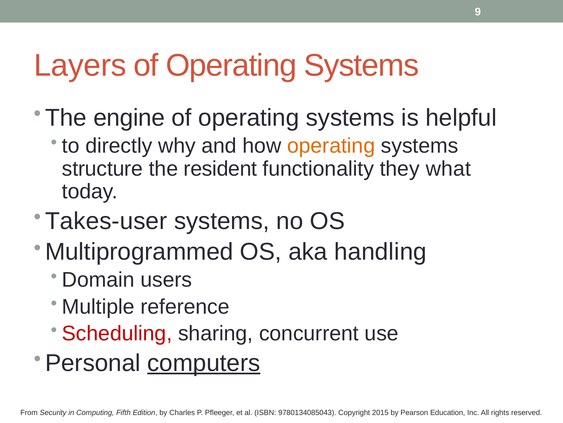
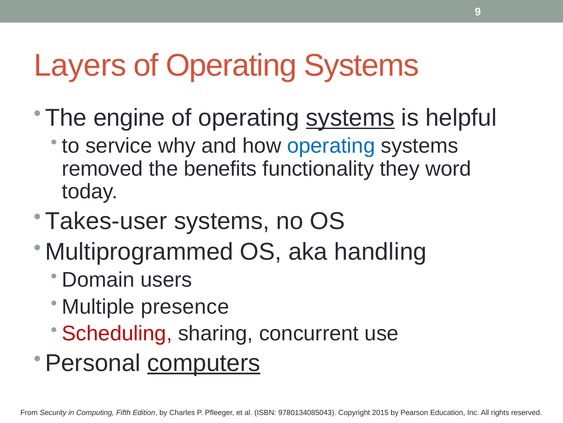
systems underline: none -> present (350, 118)
directly: directly -> service (119, 146)
operating colour: orange -> blue (331, 146)
structure: structure -> removed (102, 168)
resident: resident -> benefits (220, 168)
what: what -> word (448, 168)
reference: reference -> presence (185, 306)
